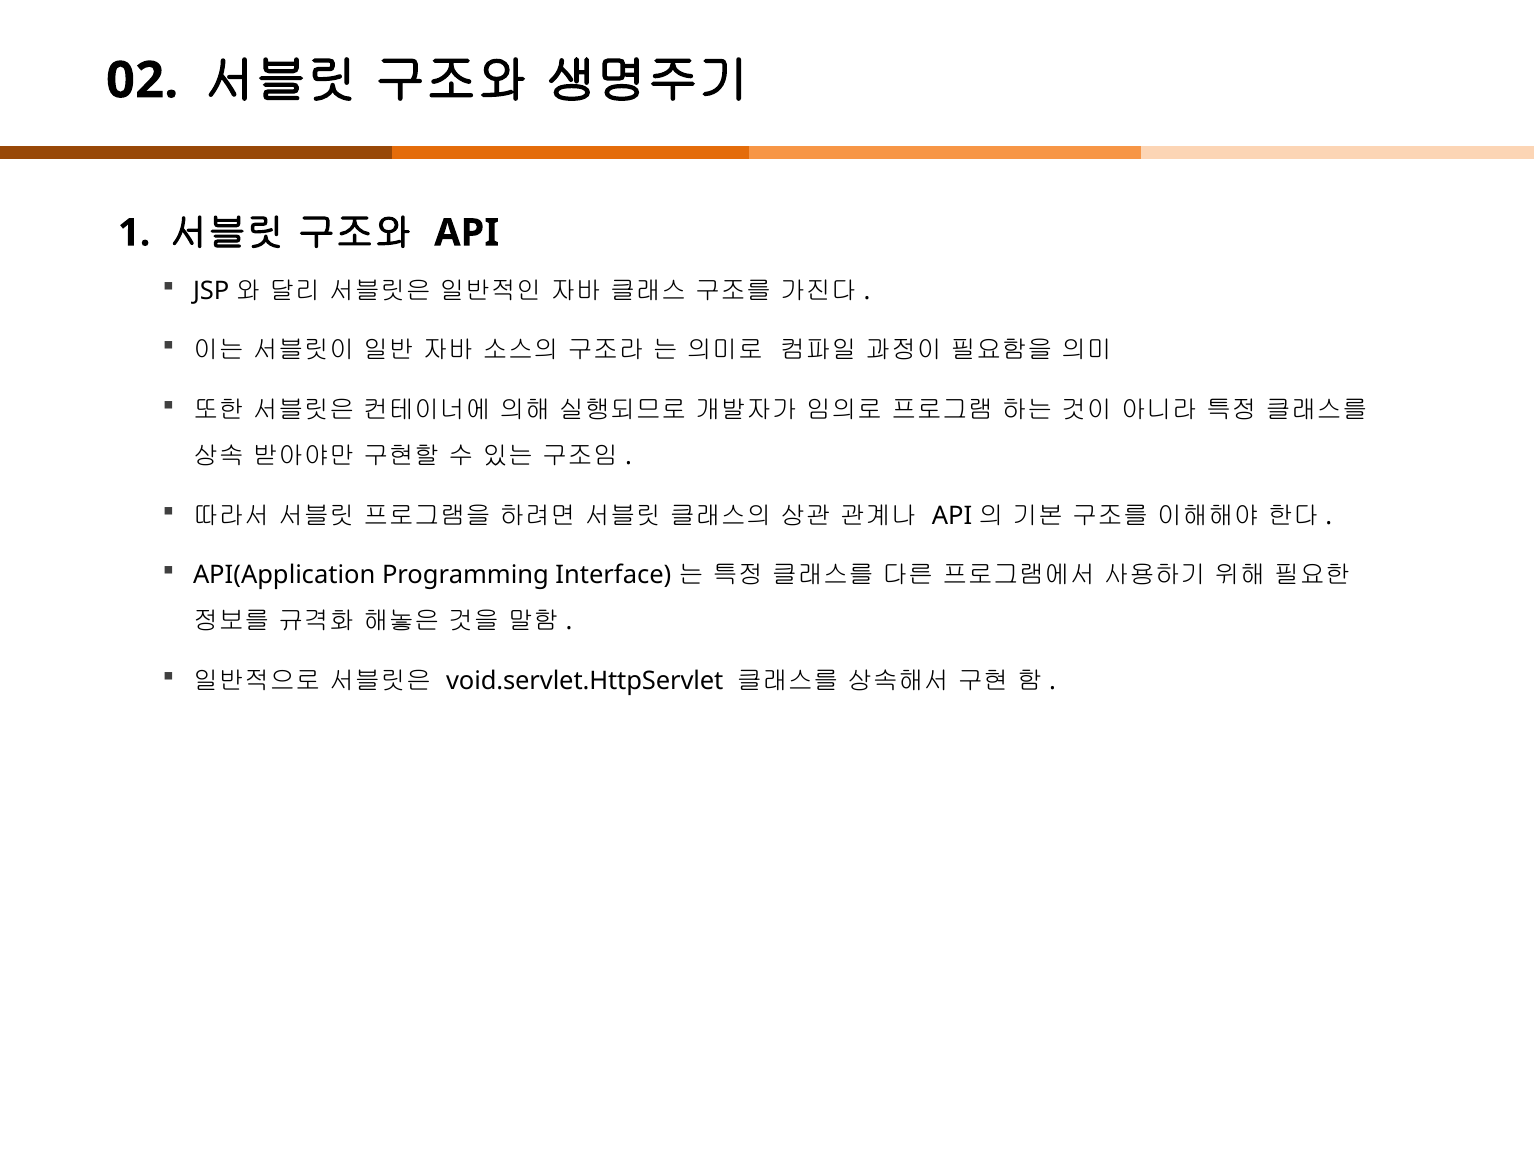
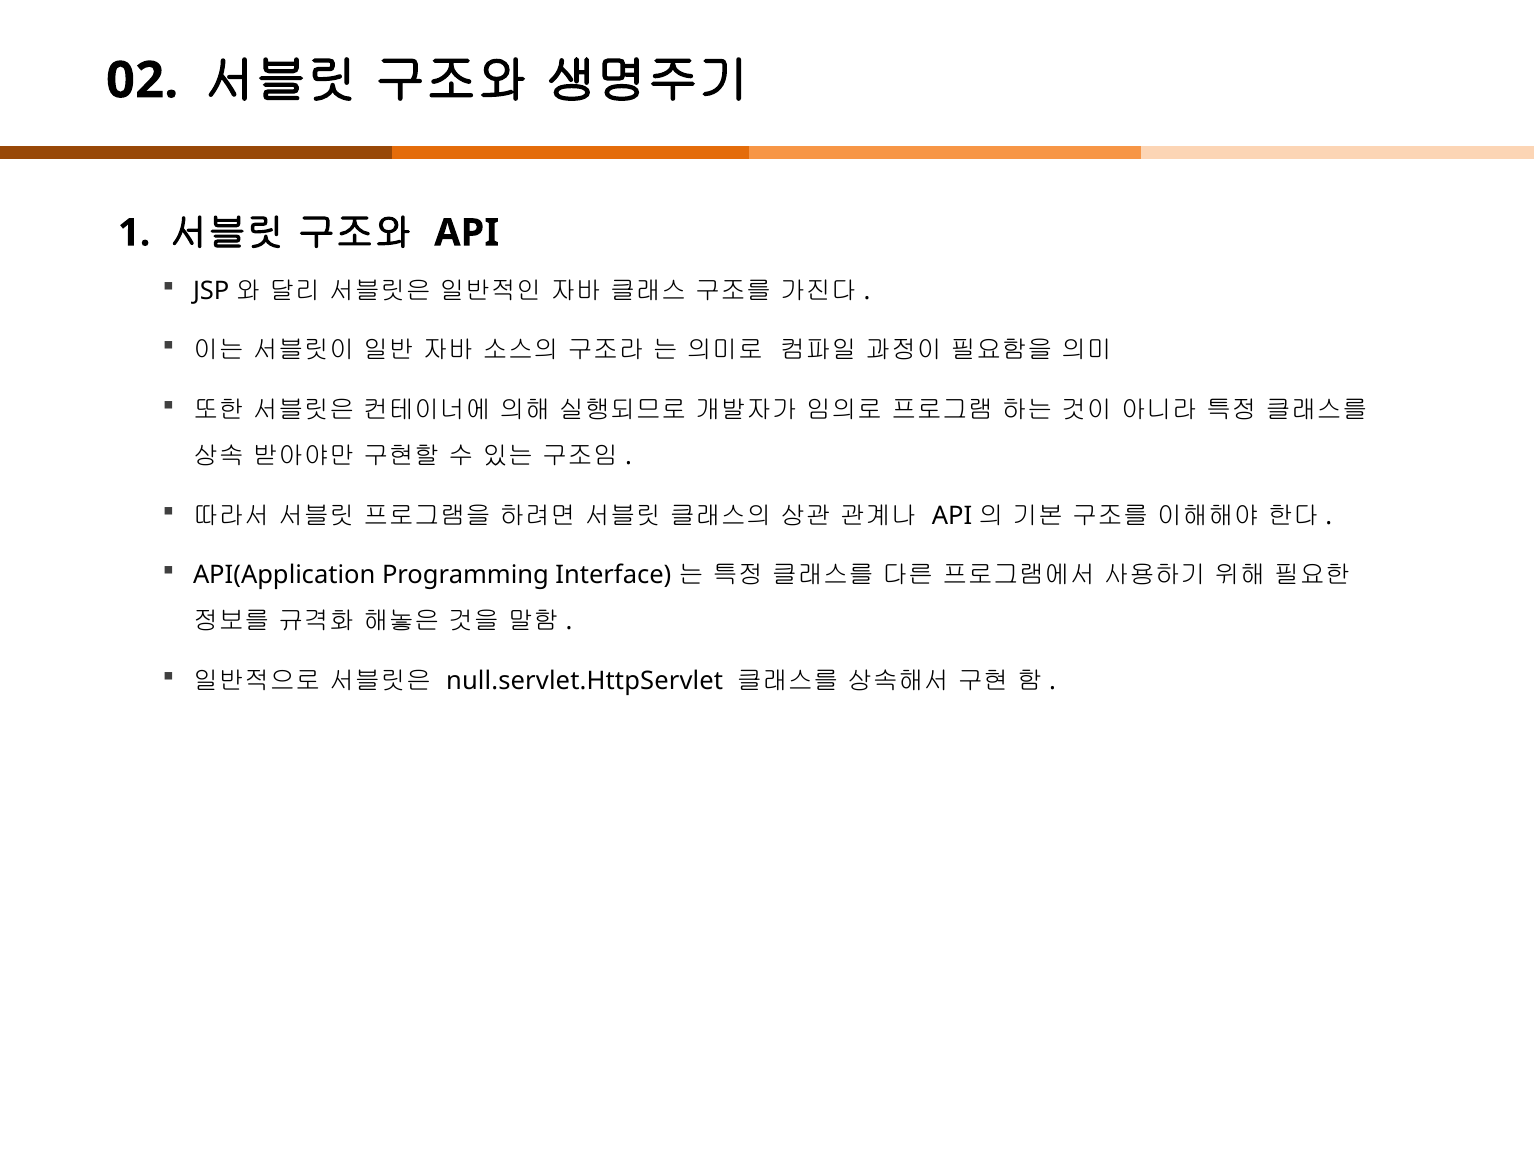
void.servlet.HttpServlet: void.servlet.HttpServlet -> null.servlet.HttpServlet (585, 681)
